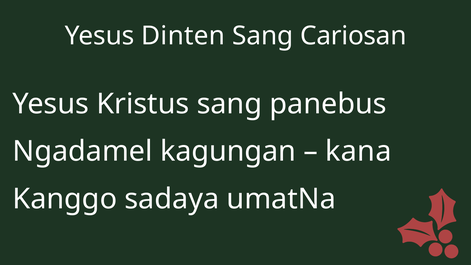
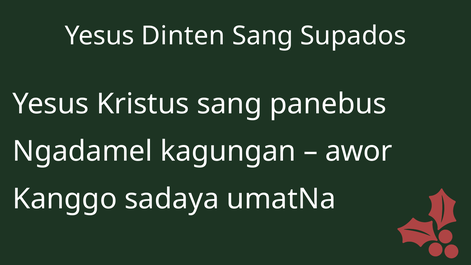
Cariosan: Cariosan -> Supados (353, 36)
kana: kana -> awor (359, 151)
